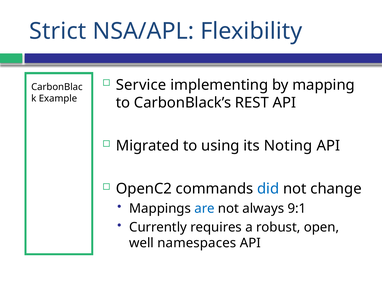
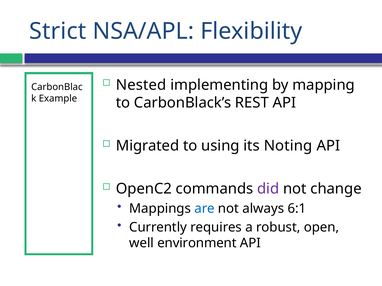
Service: Service -> Nested (141, 85)
did colour: blue -> purple (268, 189)
9:1: 9:1 -> 6:1 (297, 209)
namespaces: namespaces -> environment (197, 244)
